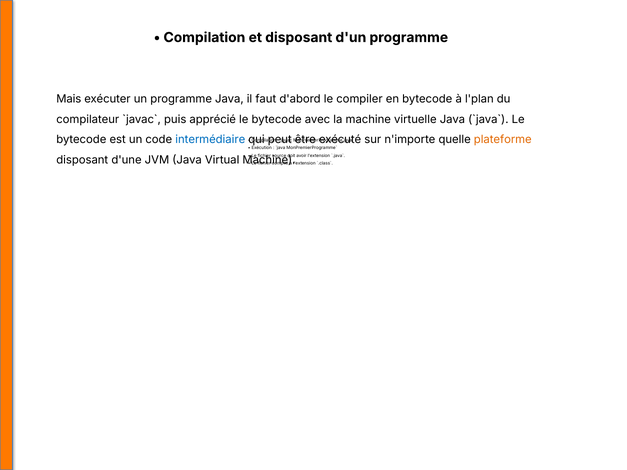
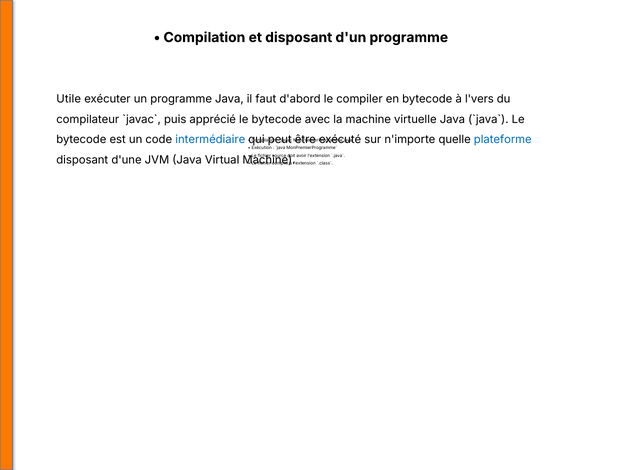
Mais: Mais -> Utile (69, 99)
l'plan: l'plan -> l'vers (479, 99)
plateforme colour: orange -> blue (503, 140)
